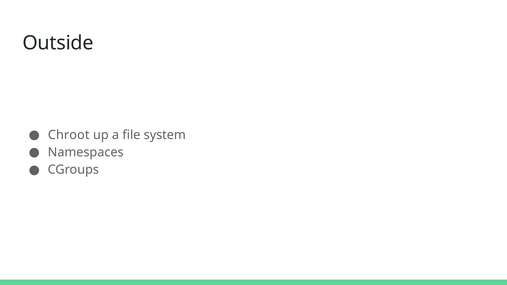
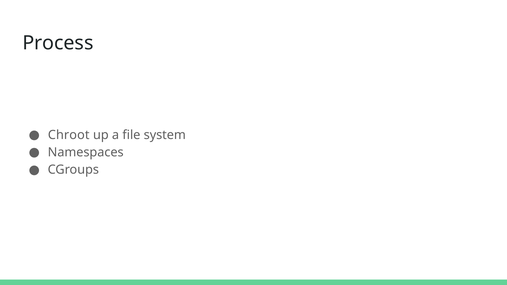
Outside: Outside -> Process (58, 43)
